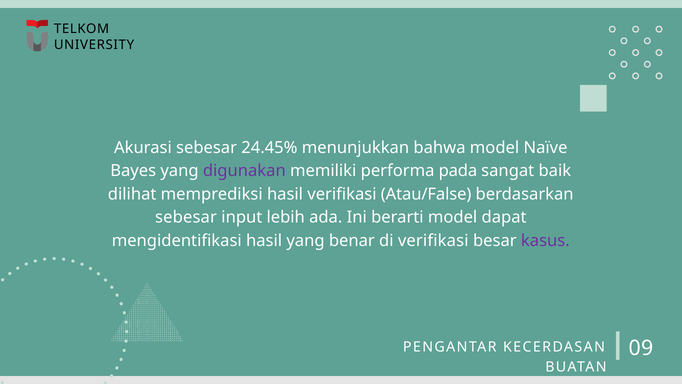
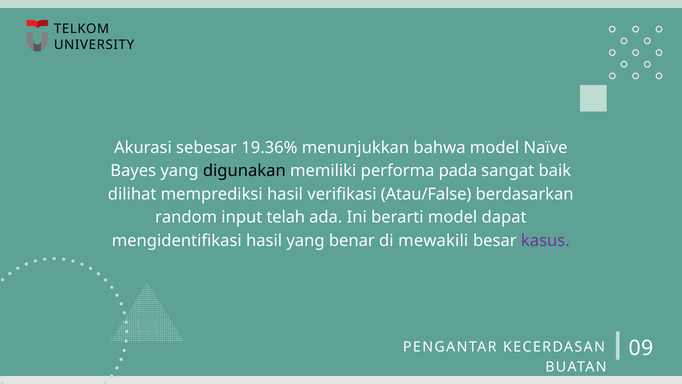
24.45%: 24.45% -> 19.36% (269, 148)
digunakan colour: purple -> black (244, 171)
sebesar: sebesar -> random (186, 217)
lebih: lebih -> telah (286, 217)
di verifikasi: verifikasi -> mewakili (433, 240)
